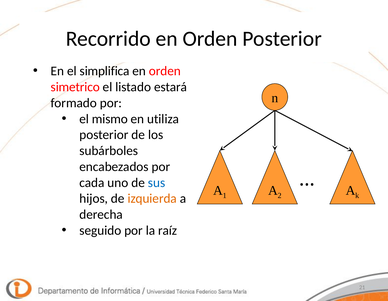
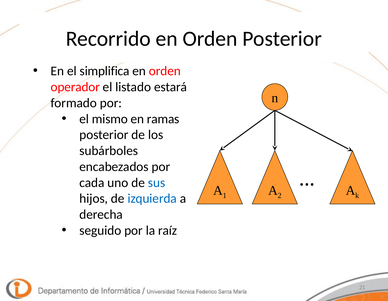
simetrico: simetrico -> operador (75, 87)
utiliza: utiliza -> ramas (163, 119)
izquierda colour: orange -> blue (152, 198)
